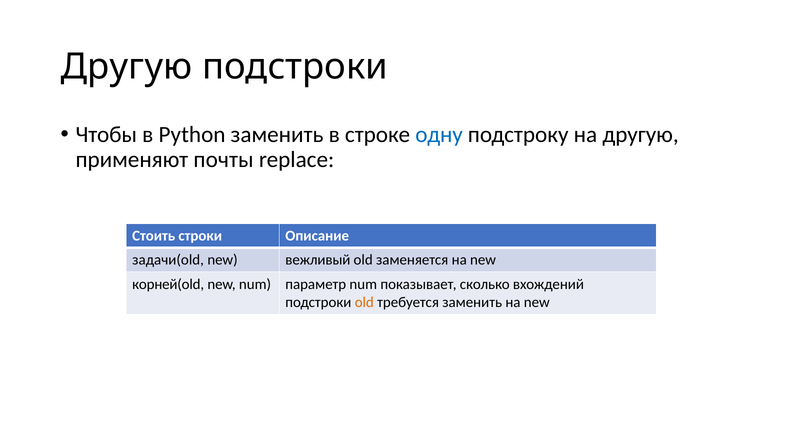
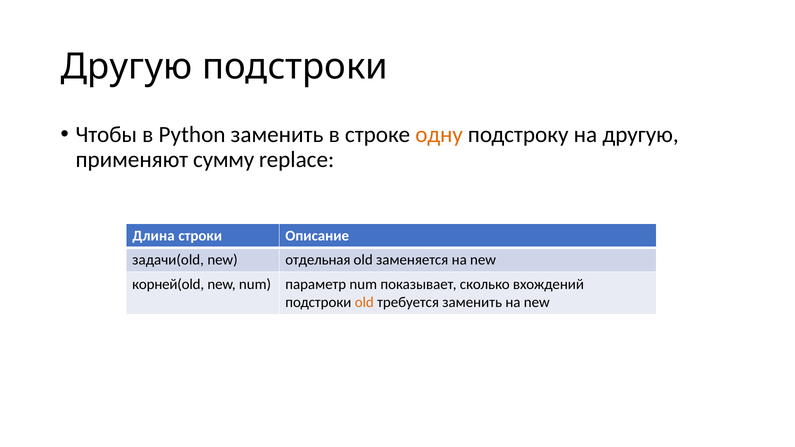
одну colour: blue -> orange (439, 134)
почты: почты -> сумму (224, 159)
Стоить: Стоить -> Длина (154, 236)
вежливый: вежливый -> отдельная (318, 260)
